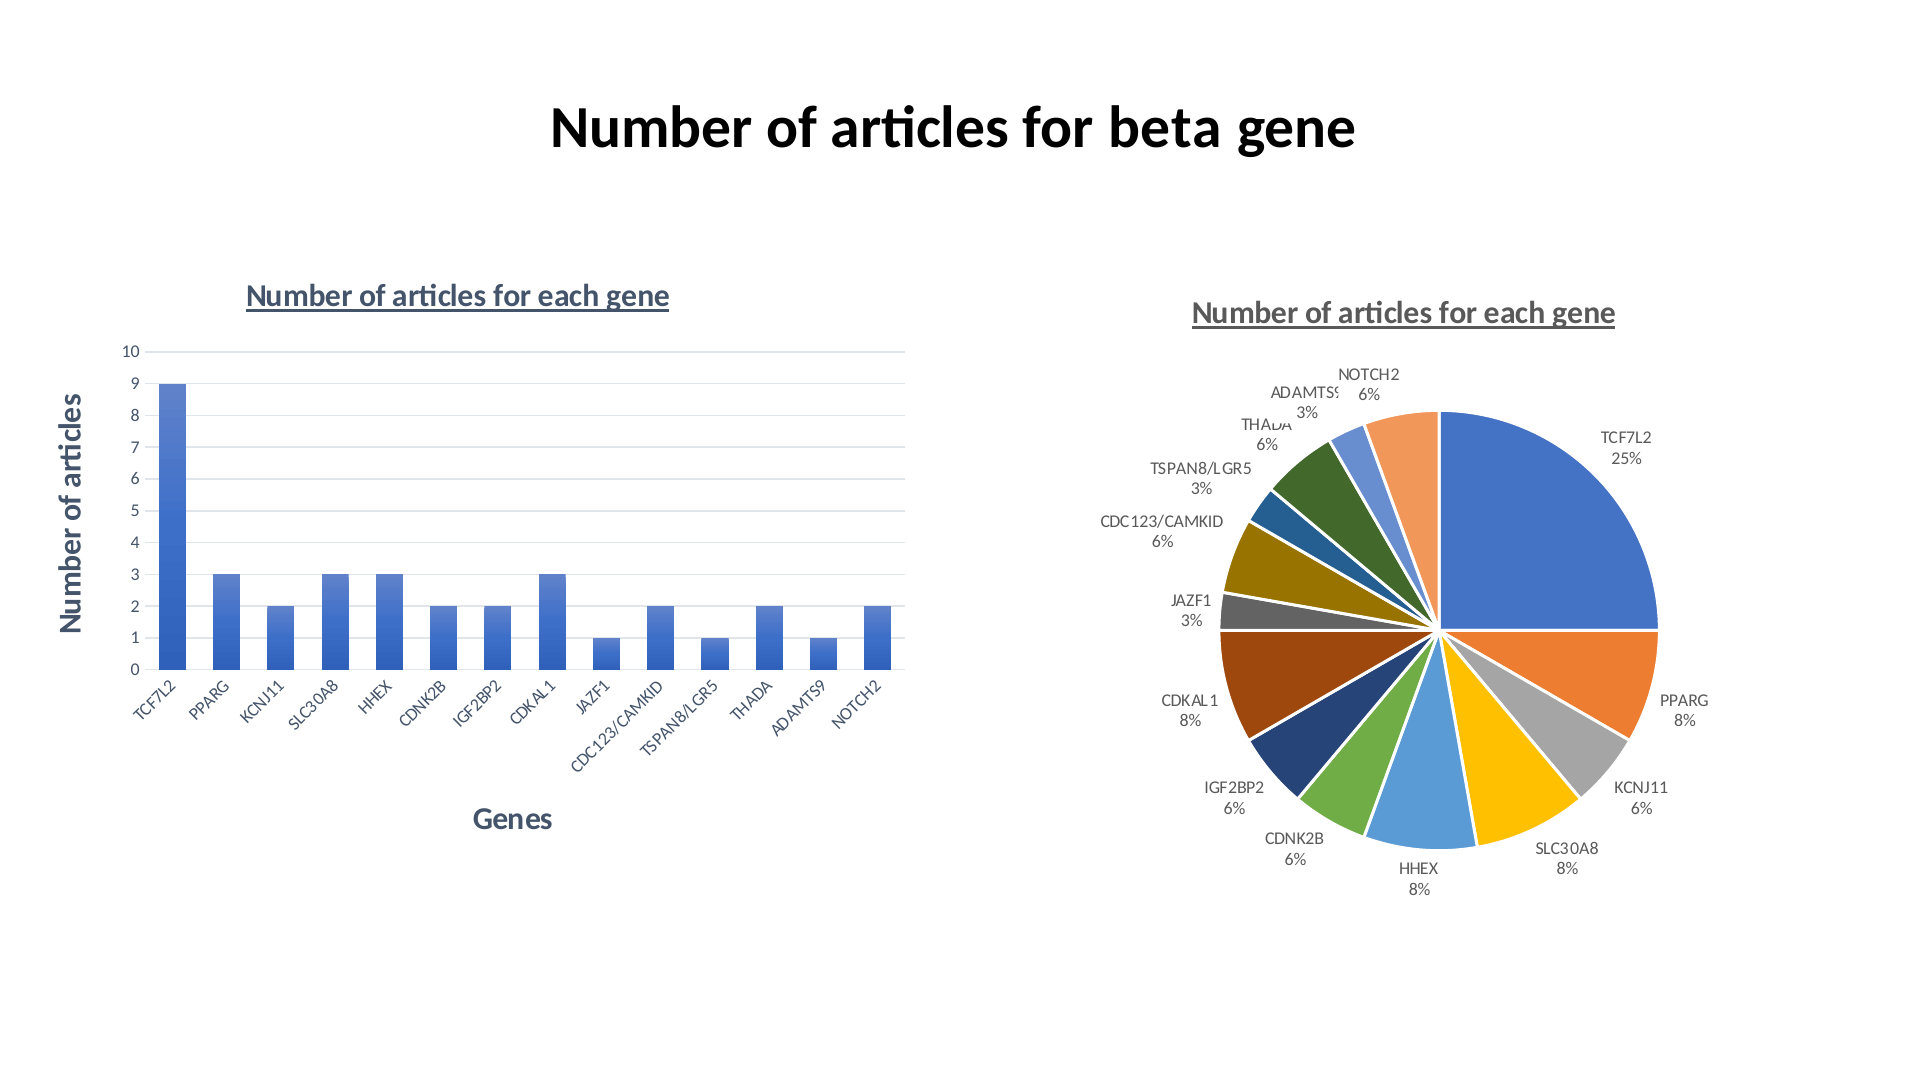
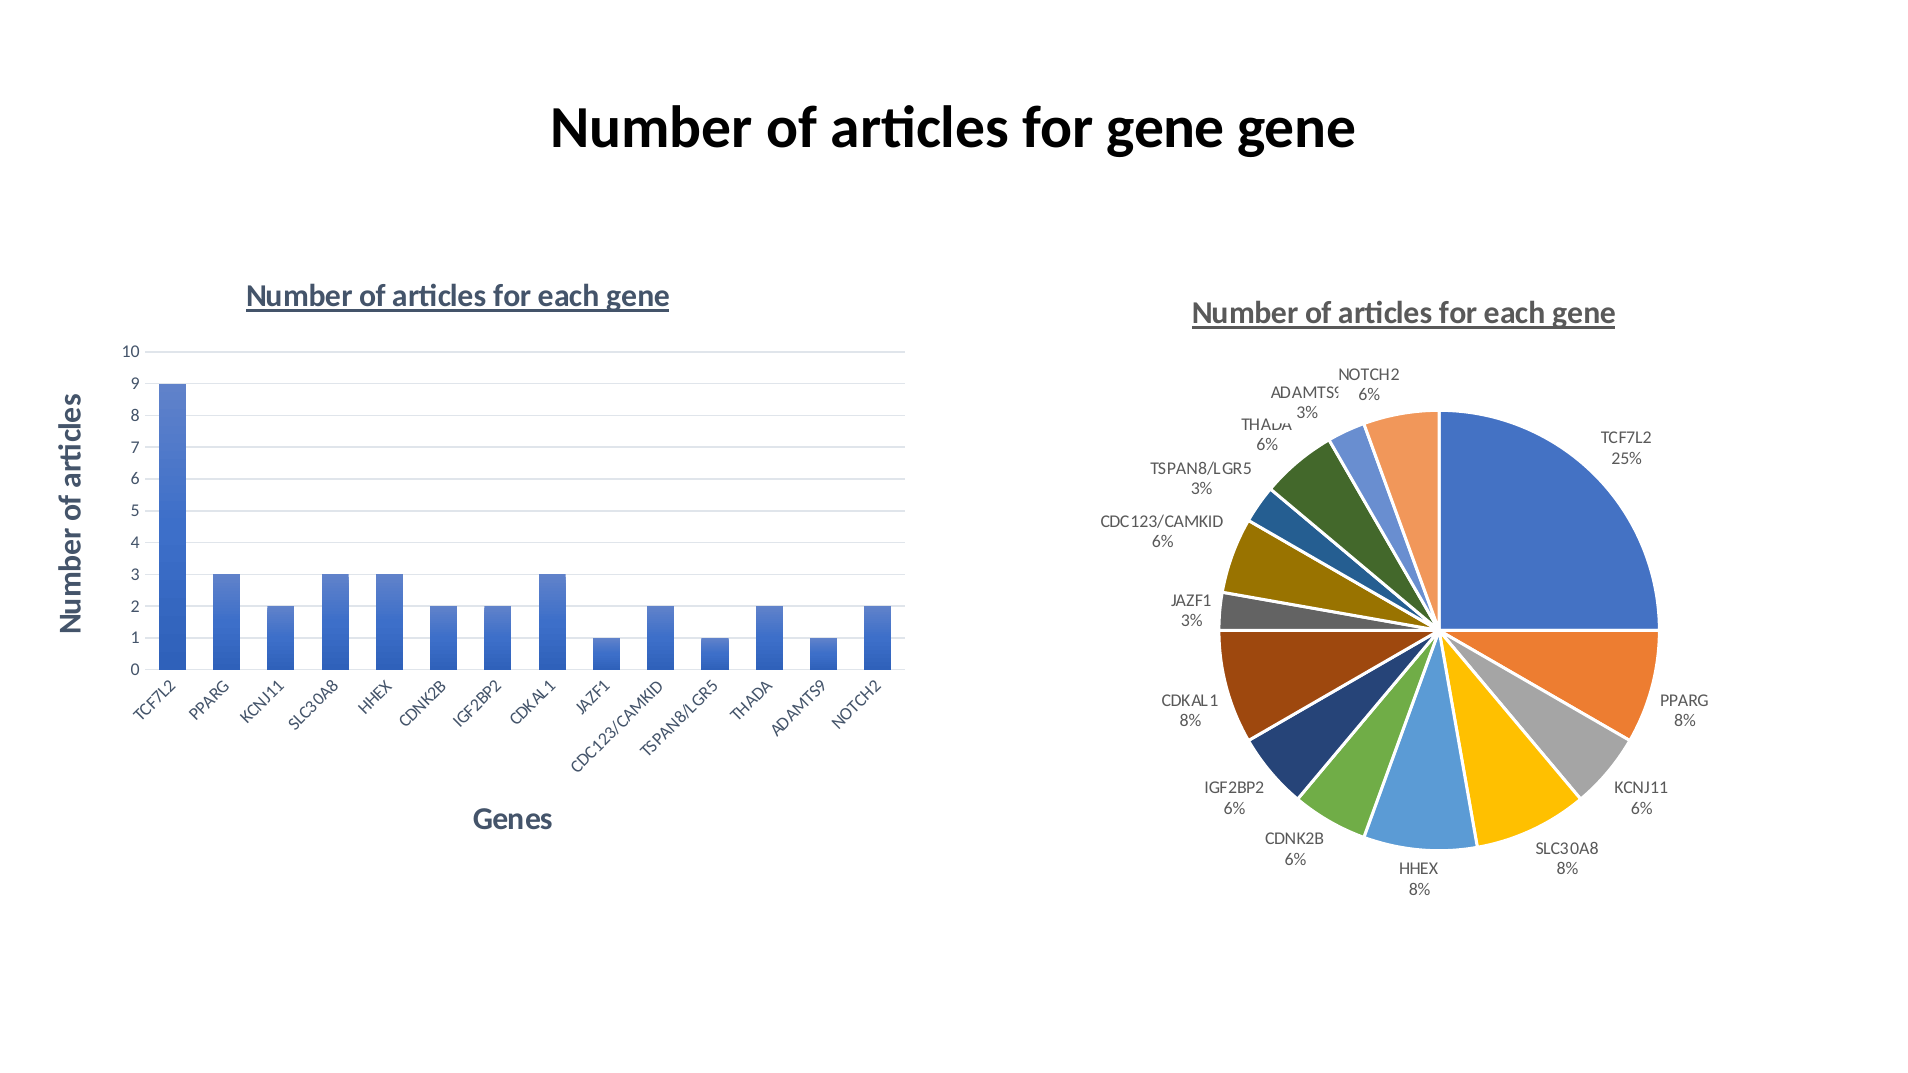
for beta: beta -> gene (1166, 128)
